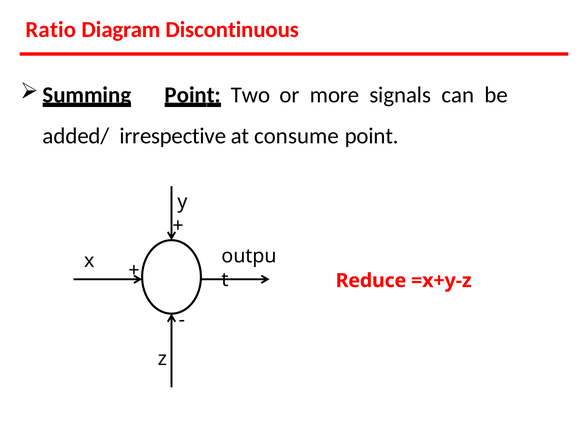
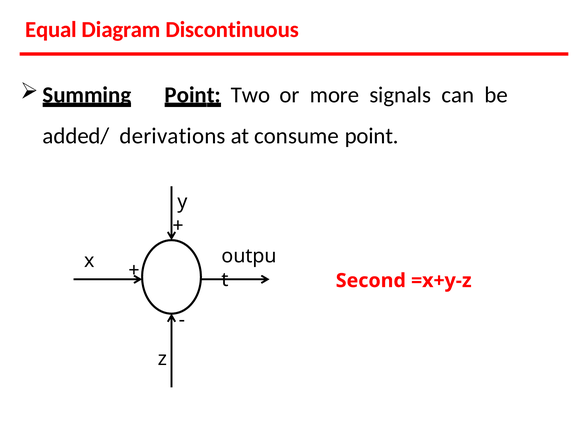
Ratio: Ratio -> Equal (51, 29)
irrespective: irrespective -> derivations (173, 136)
Reduce: Reduce -> Second (371, 281)
